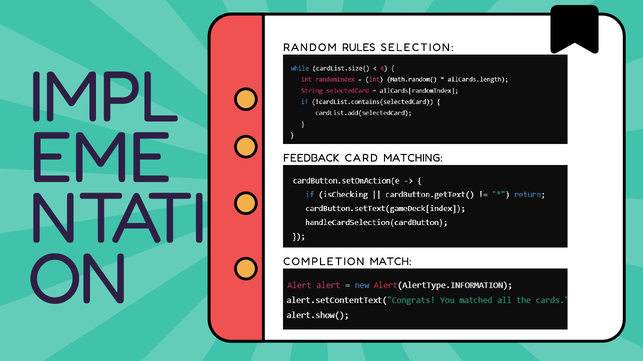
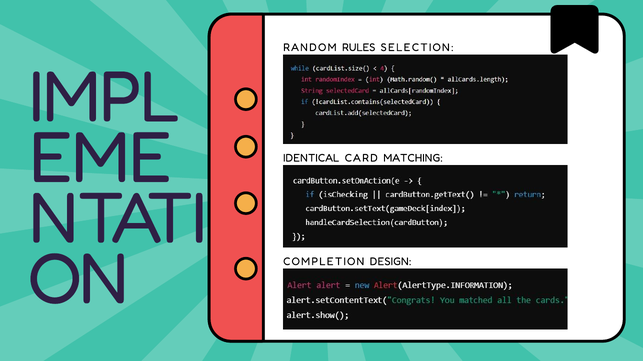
FEEDBACK: FEEDBACK -> IDENTICAL (311, 158)
MATCH: MATCH -> DESIGN (391, 262)
